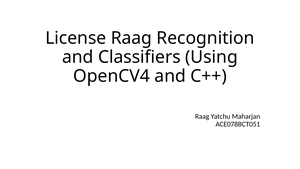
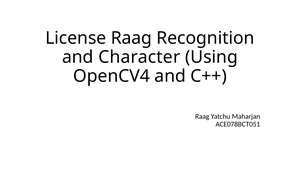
Classifiers: Classifiers -> Character (139, 57)
